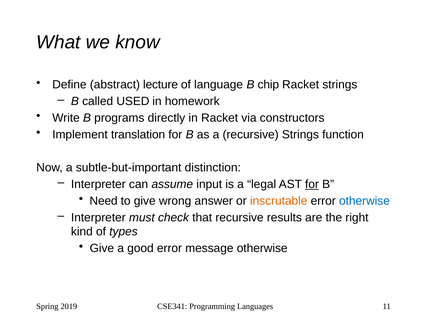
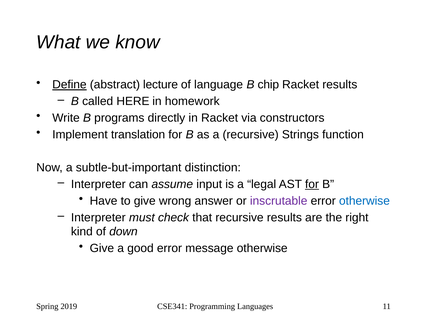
Define underline: none -> present (69, 85)
Racket strings: strings -> results (340, 85)
USED: USED -> HERE (133, 101)
Need: Need -> Have (104, 201)
inscrutable colour: orange -> purple (279, 201)
types: types -> down (123, 232)
